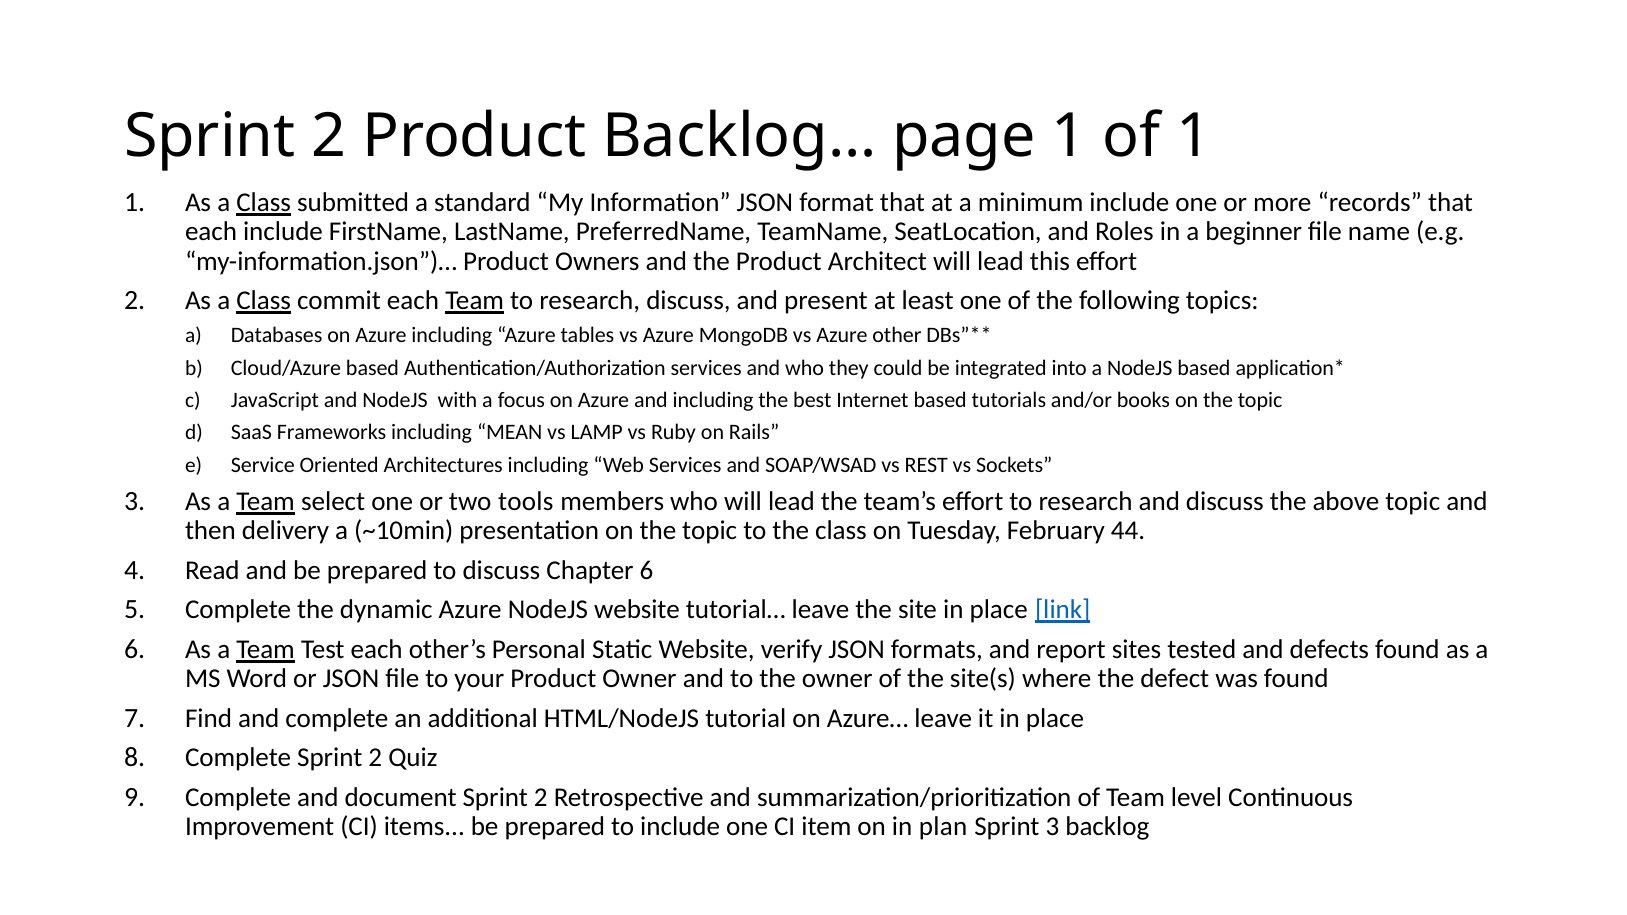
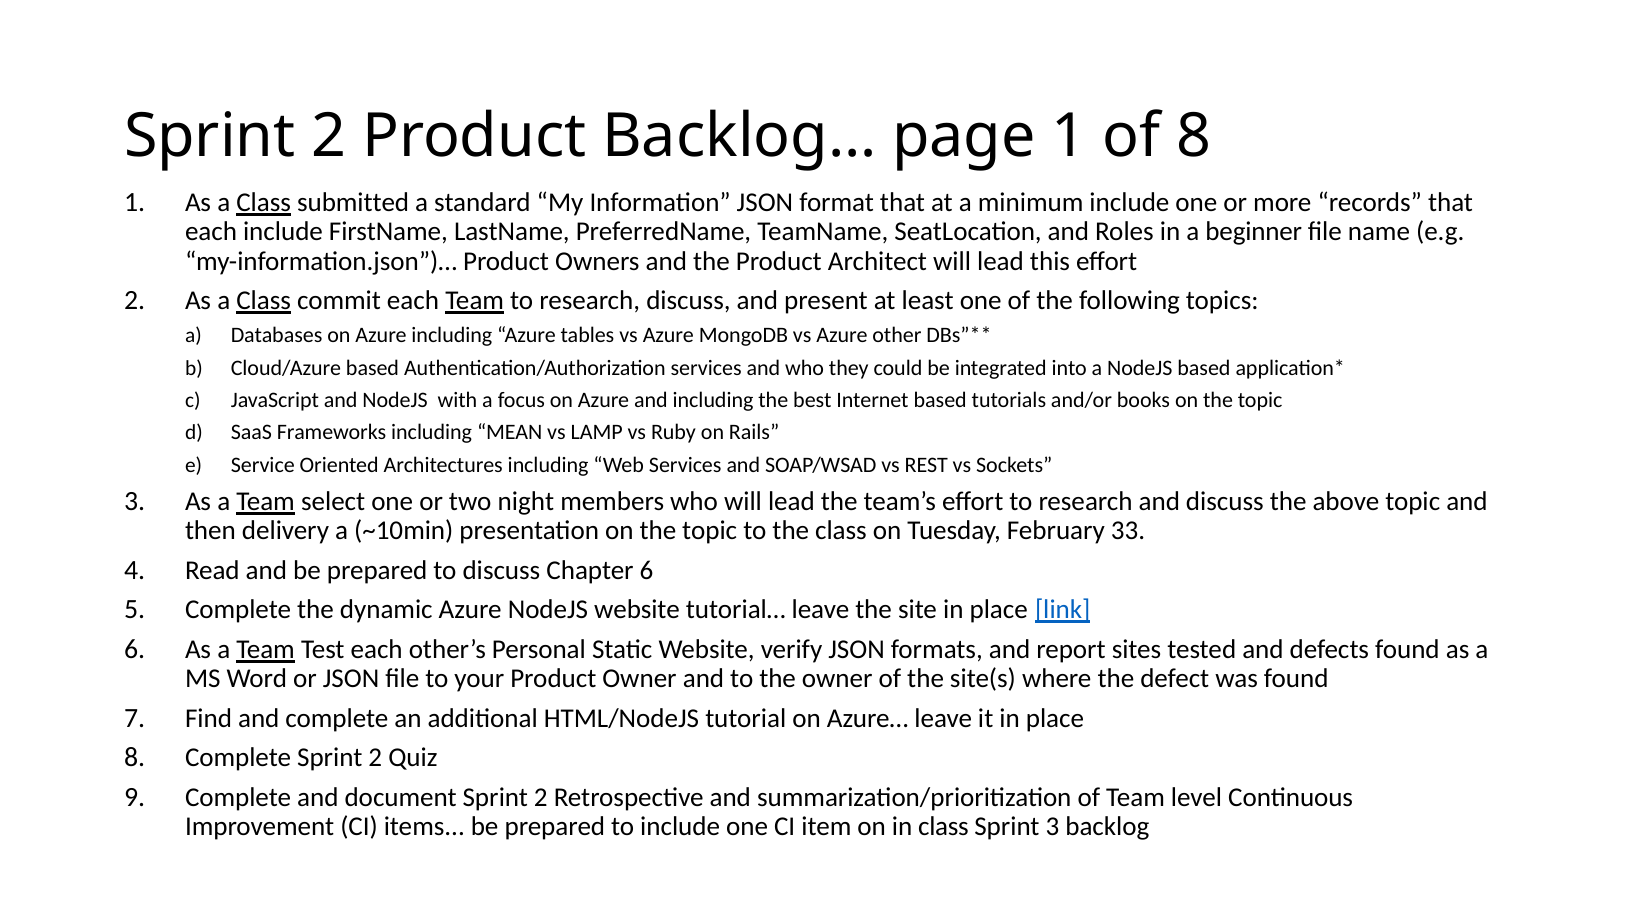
of 1: 1 -> 8 (1194, 137)
tools: tools -> night (526, 501)
44: 44 -> 33 (1128, 531)
in plan: plan -> class (943, 826)
